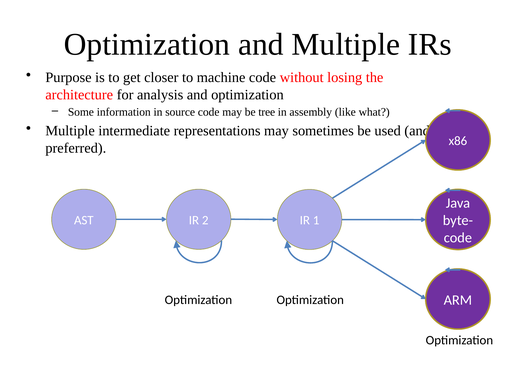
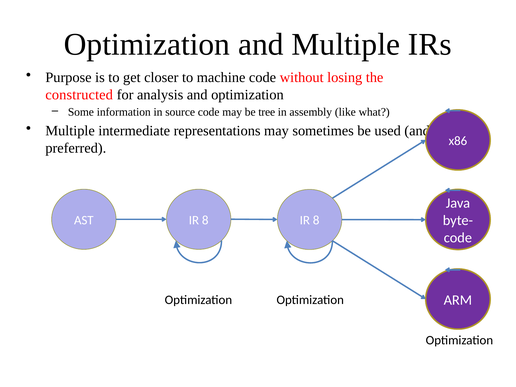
architecture: architecture -> constructed (79, 95)
2: 2 -> 8 (205, 220)
AST IR 1: 1 -> 8 (316, 220)
